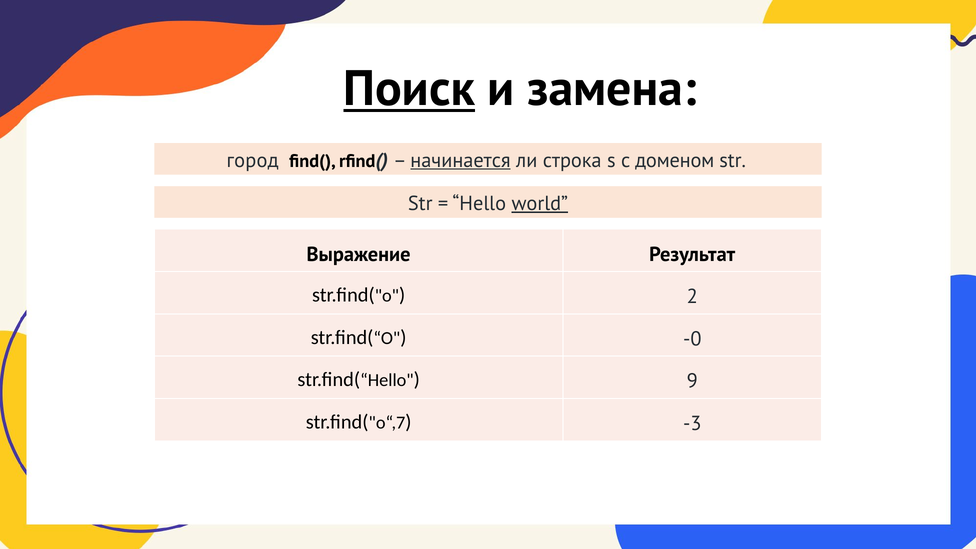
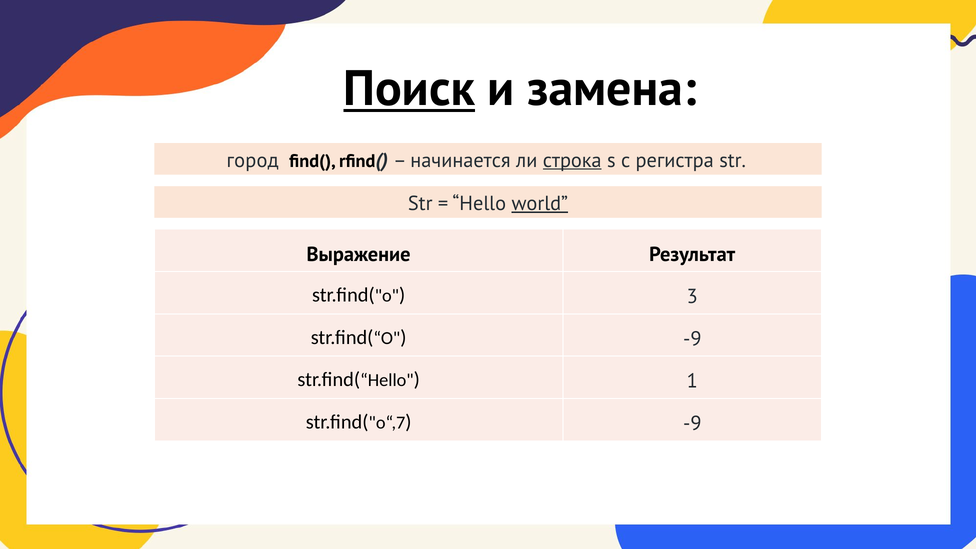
начинается underline: present -> none (460, 160)
строка underline: none -> present (572, 160)
доменом: доменом -> регистра (675, 160)
2: 2 -> 3 (692, 297)
str.find(“O -0: -0 -> -9 (692, 339)
9: 9 -> 1 (692, 381)
str.find("o“,7 -3: -3 -> -9 (692, 423)
